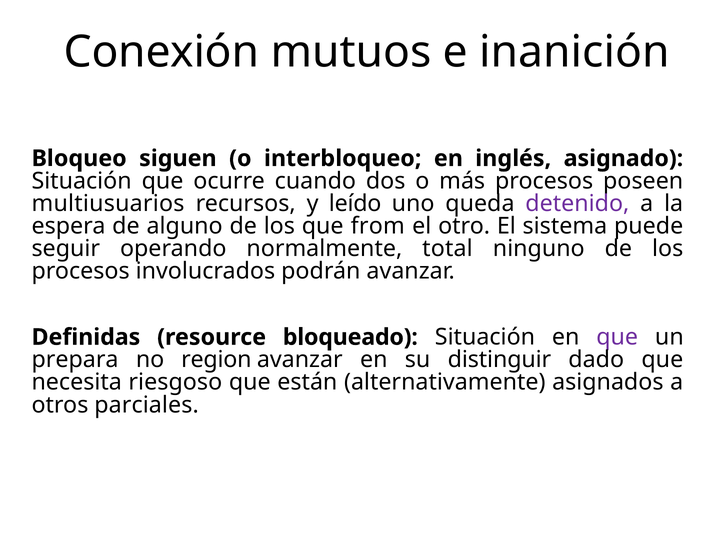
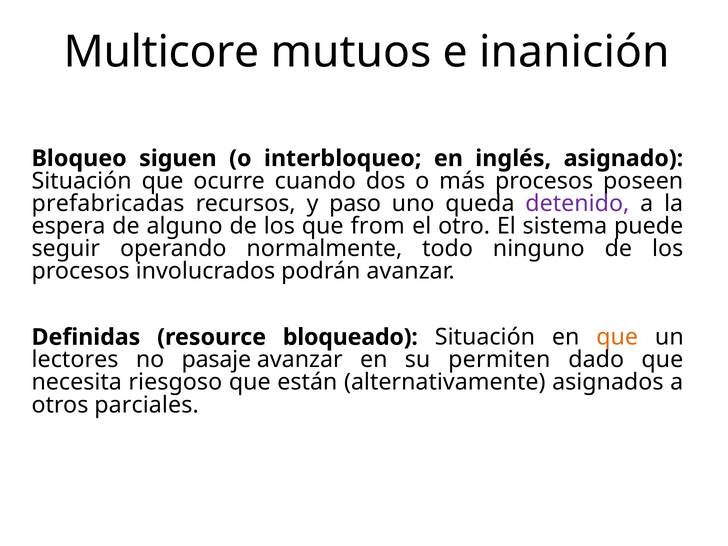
Conexión: Conexión -> Multicore (161, 52)
multiusuarios: multiusuarios -> prefabricadas (108, 204)
leído: leído -> paso (355, 204)
total: total -> todo (448, 249)
que colour: purple -> orange (617, 337)
prepara: prepara -> lectores (75, 360)
region: region -> pasaje (216, 360)
distinguir: distinguir -> permiten (499, 360)
